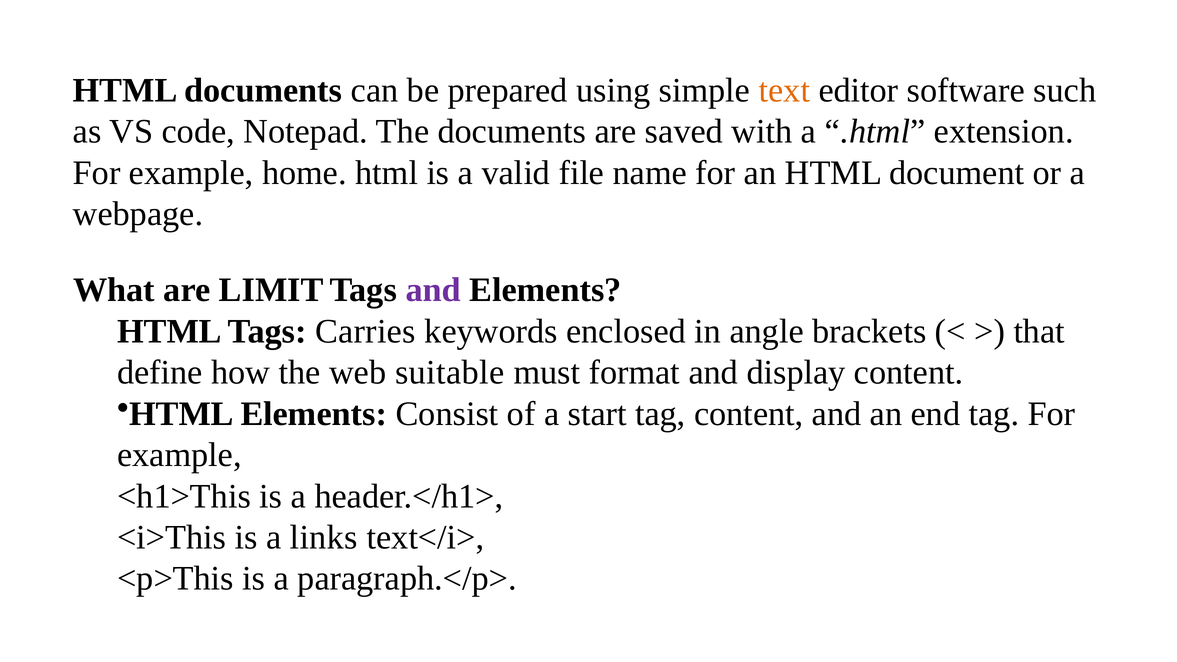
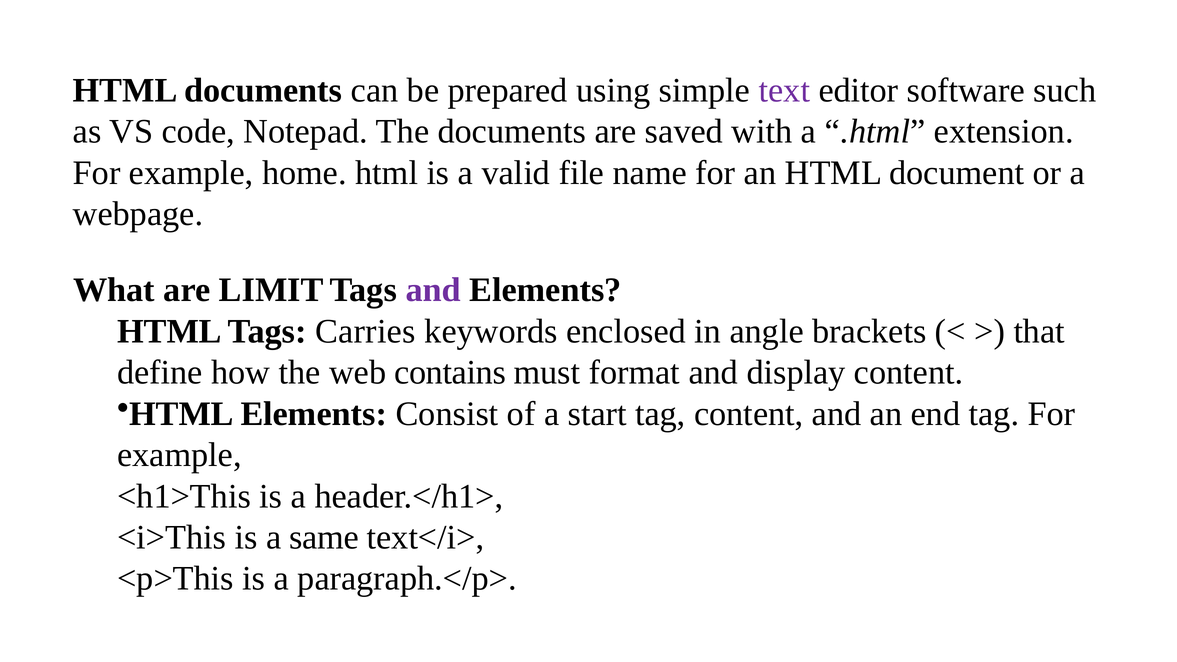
text colour: orange -> purple (784, 90)
suitable: suitable -> contains (450, 373)
links: links -> same (324, 537)
